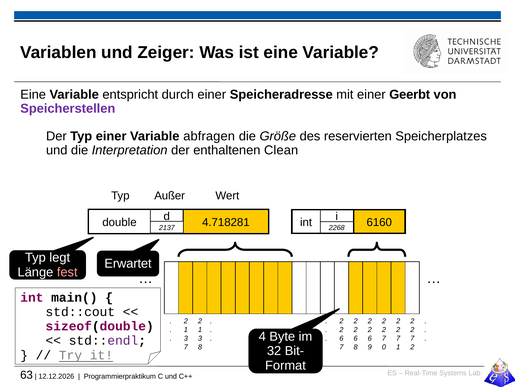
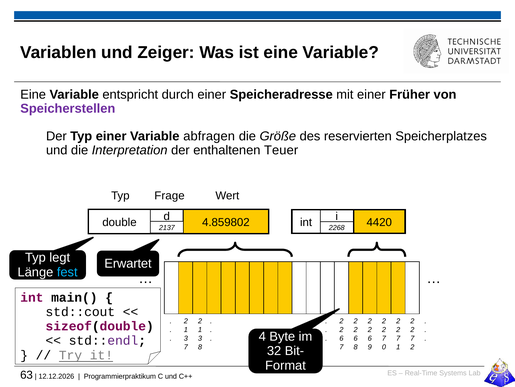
Geerbt: Geerbt -> Früher (410, 94)
Clean: Clean -> Teuer (281, 150)
Außer: Außer -> Frage (170, 195)
4.718281: 4.718281 -> 4.859802 (226, 222)
6160: 6160 -> 4420 (379, 222)
fest colour: pink -> light blue (67, 272)
